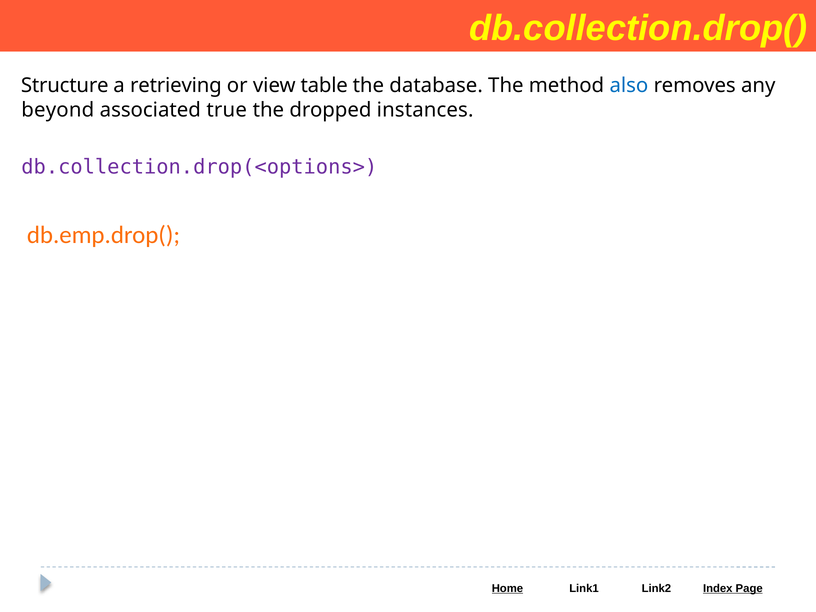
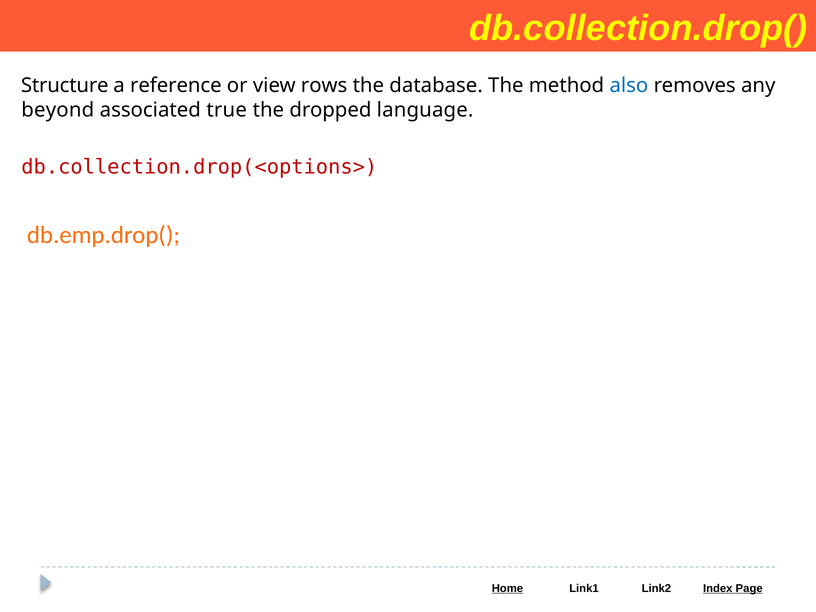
retrieving: retrieving -> reference (176, 86)
table: table -> rows (324, 86)
instances: instances -> language (425, 110)
db.collection.drop(<options> colour: purple -> red (199, 167)
